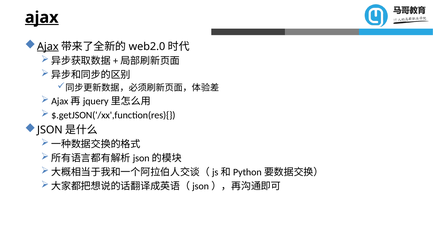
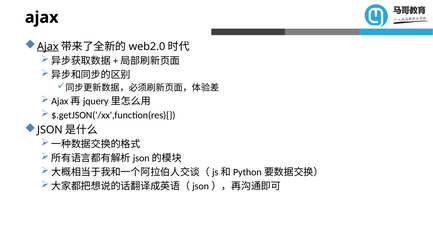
ajax underline: present -> none (42, 17)
